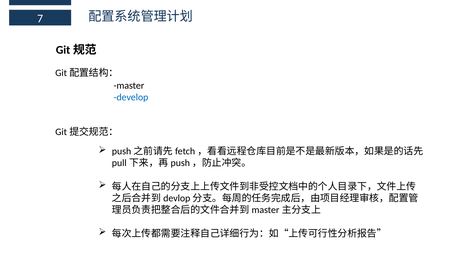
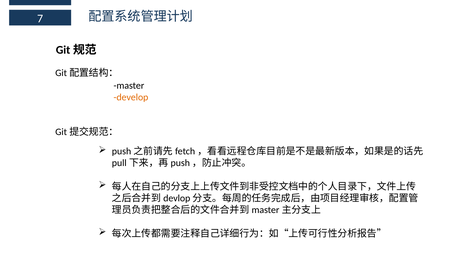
develop colour: blue -> orange (131, 97)
